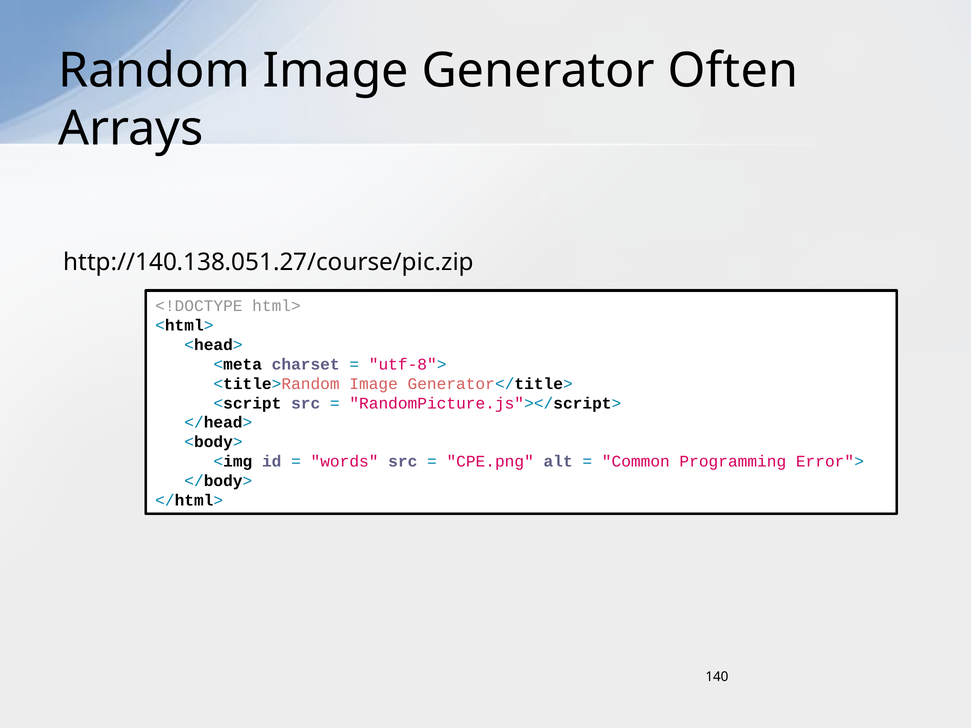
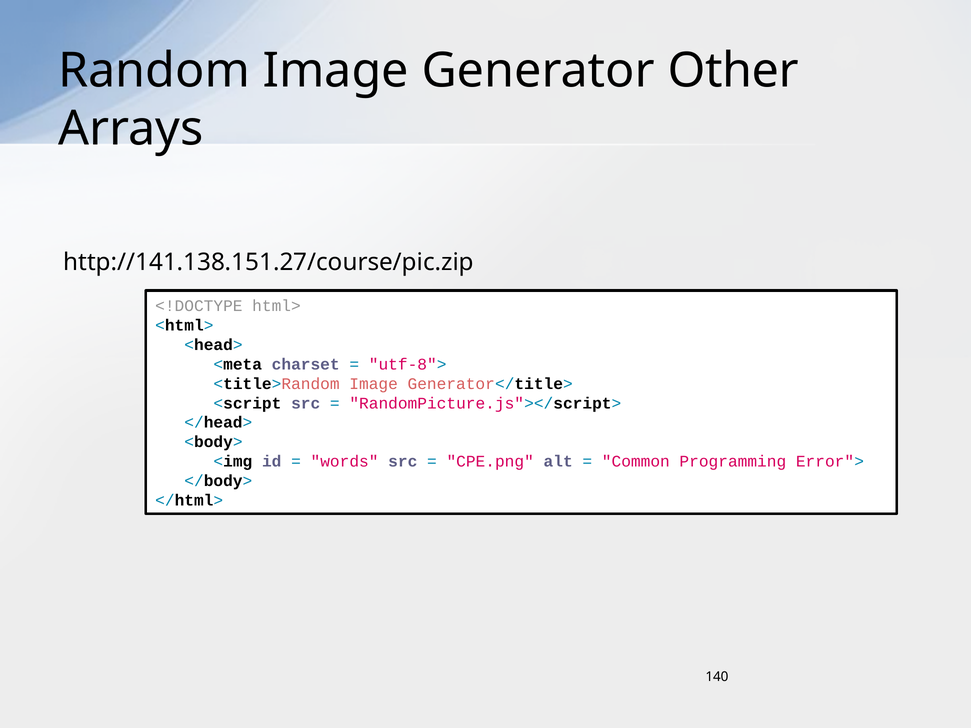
Often: Often -> Other (733, 71)
http://140.138.051.27/course/pic.zip: http://140.138.051.27/course/pic.zip -> http://141.138.151.27/course/pic.zip (269, 262)
